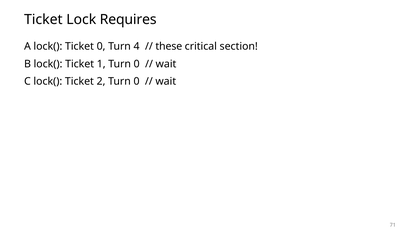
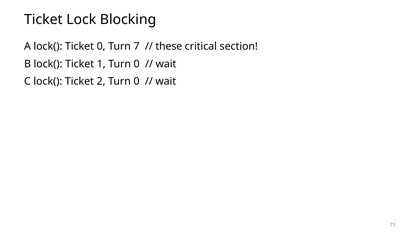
Requires: Requires -> Blocking (128, 20)
4: 4 -> 7 (137, 47)
